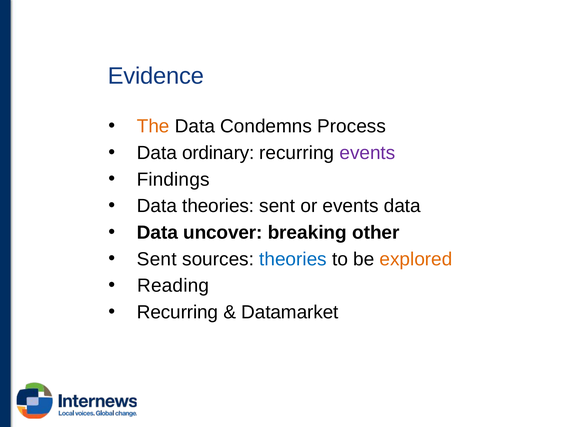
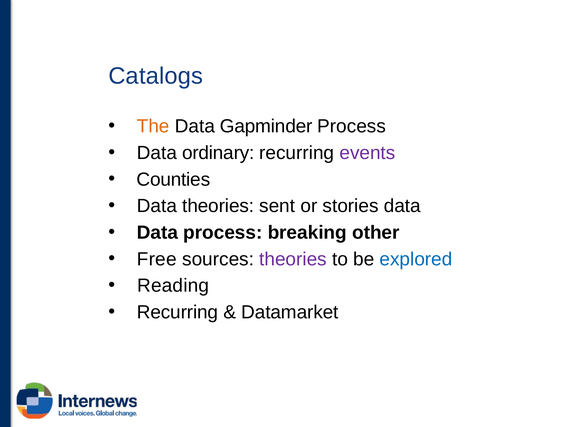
Evidence: Evidence -> Catalogs (156, 76)
Condemns: Condemns -> Gapminder (266, 126)
Findings: Findings -> Counties (173, 180)
or events: events -> stories (351, 206)
Data uncover: uncover -> process (223, 233)
Sent: Sent -> Free (157, 259)
theories colour: blue -> purple (293, 259)
explored colour: orange -> blue (416, 259)
